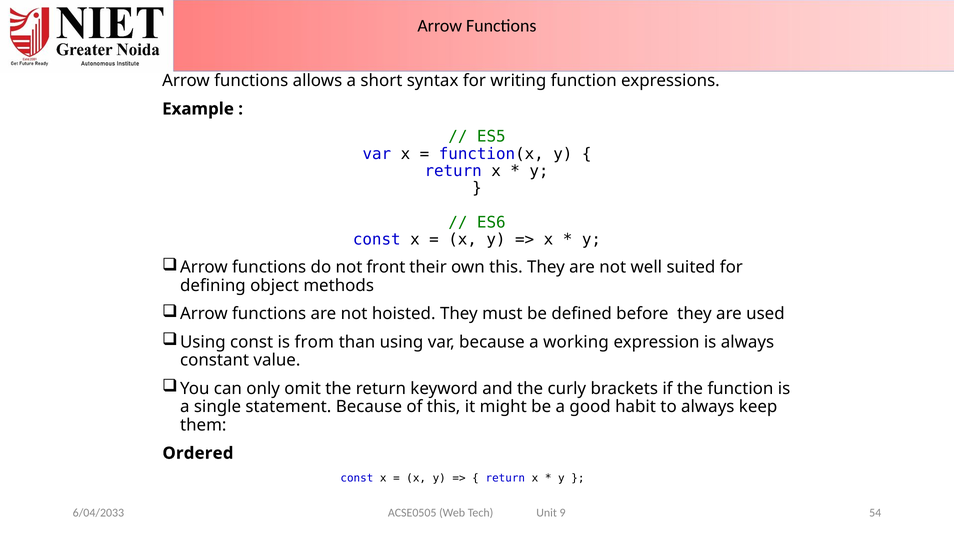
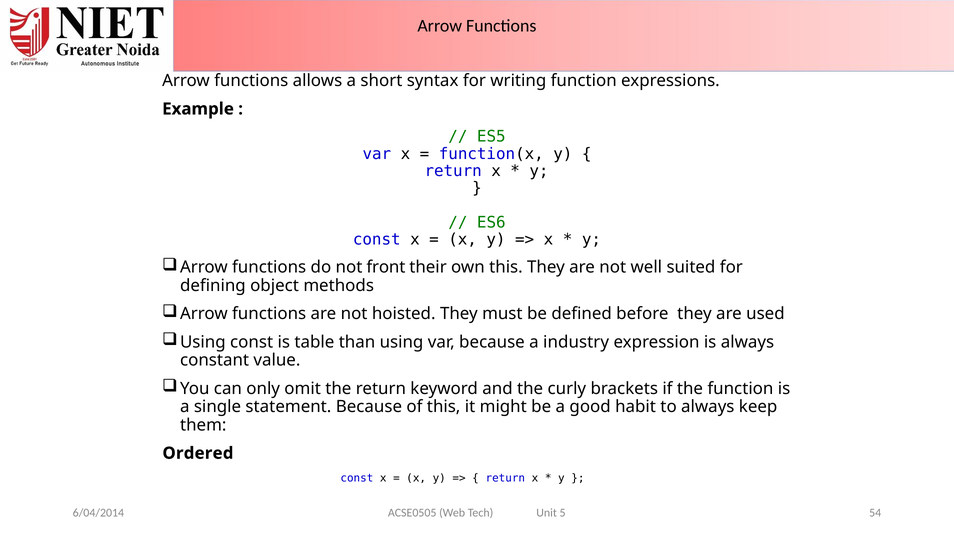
from: from -> table (314, 342)
working: working -> industry (576, 342)
9: 9 -> 5 (563, 512)
6/04/2033: 6/04/2033 -> 6/04/2014 (98, 512)
